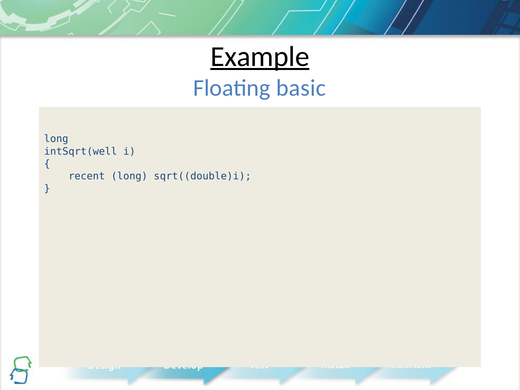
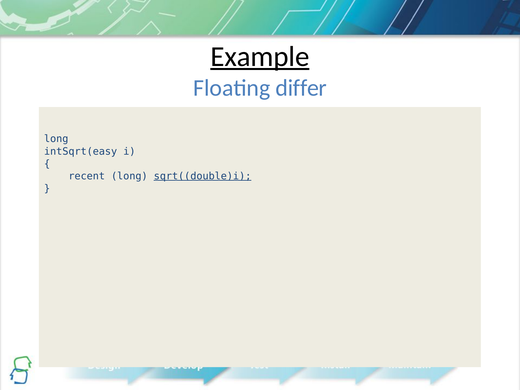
basic: basic -> differ (301, 88)
intSqrt(well: intSqrt(well -> intSqrt(easy (81, 151)
sqrt((double)i underline: none -> present (203, 176)
